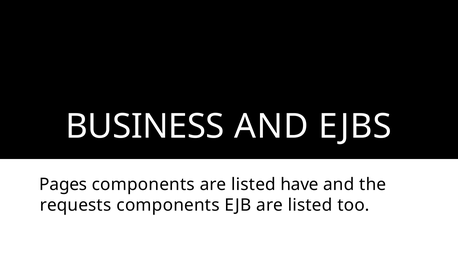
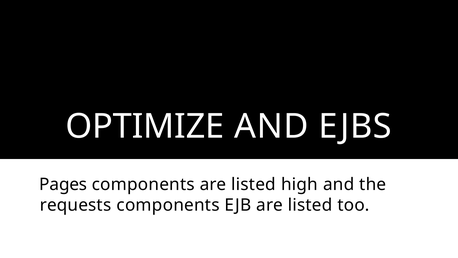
BUSINESS: BUSINESS -> OPTIMIZE (145, 126)
have: have -> high (299, 184)
